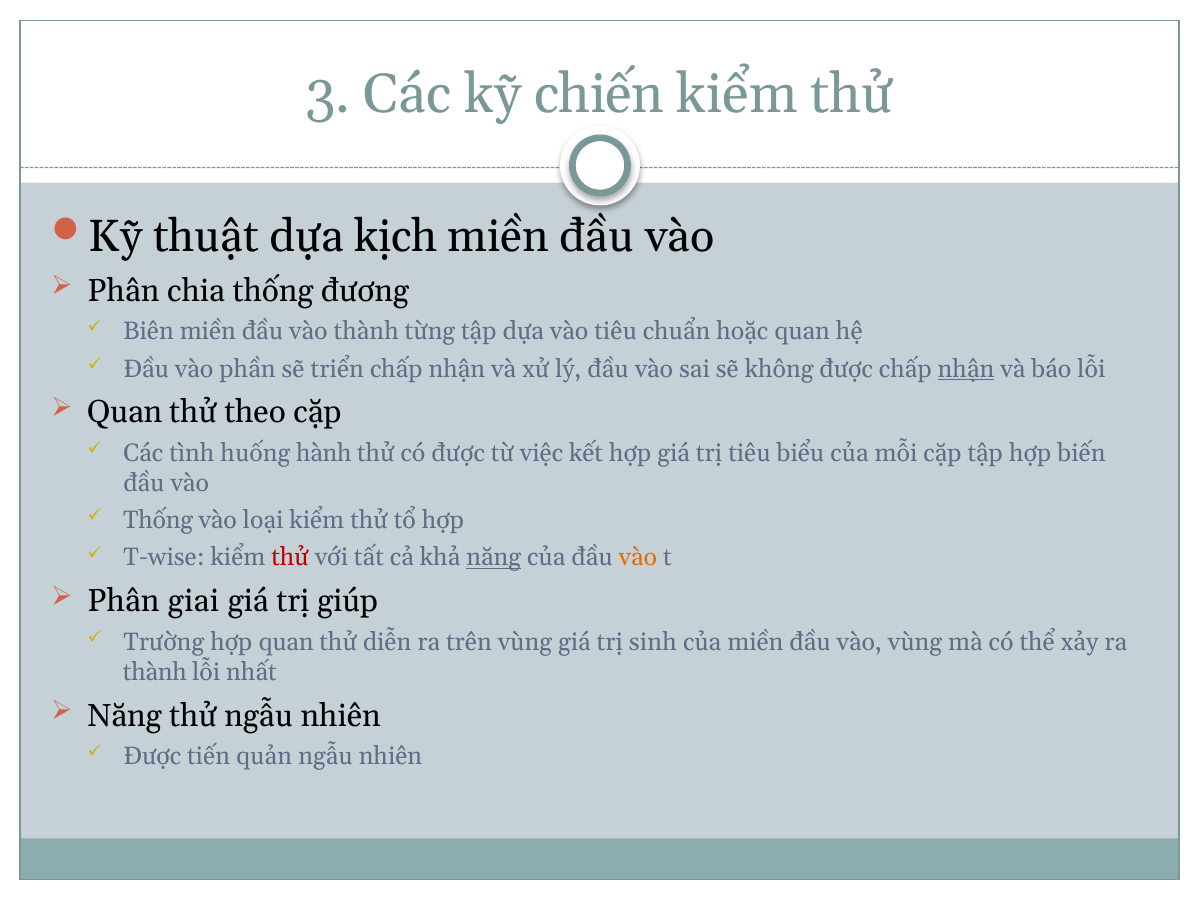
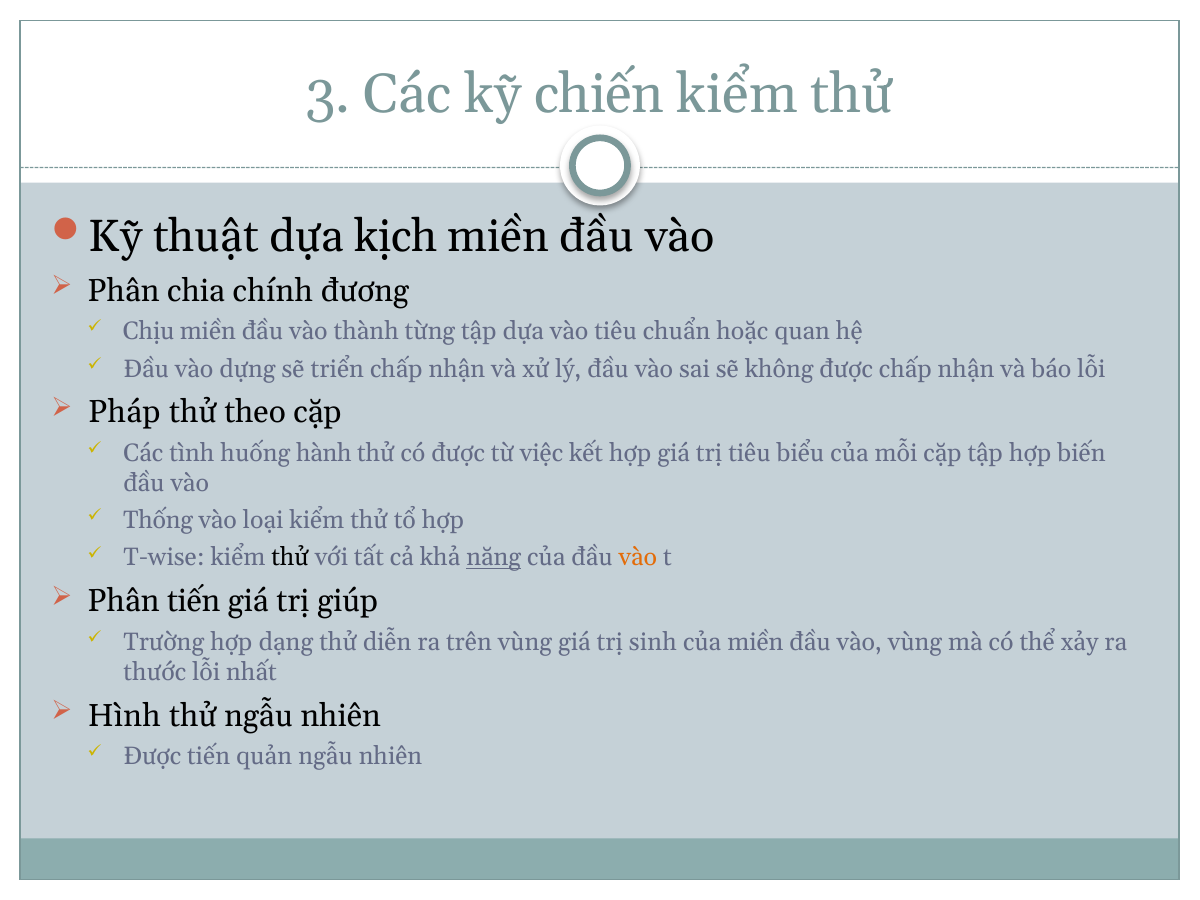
chia thống: thống -> chính (273, 291)
Biên: Biên -> Chịu (149, 331)
phần: phần -> dựng (248, 369)
nhận underline: present -> none (966, 369)
Quan: Quan -> Pháp (124, 412)
thử colour: red -> black (290, 558)
Phân giai: giai -> tiến (194, 601)
hợp quan: quan -> dạng (286, 642)
thành: thành -> thước (155, 672)
Năng: Năng -> Hình (124, 716)
